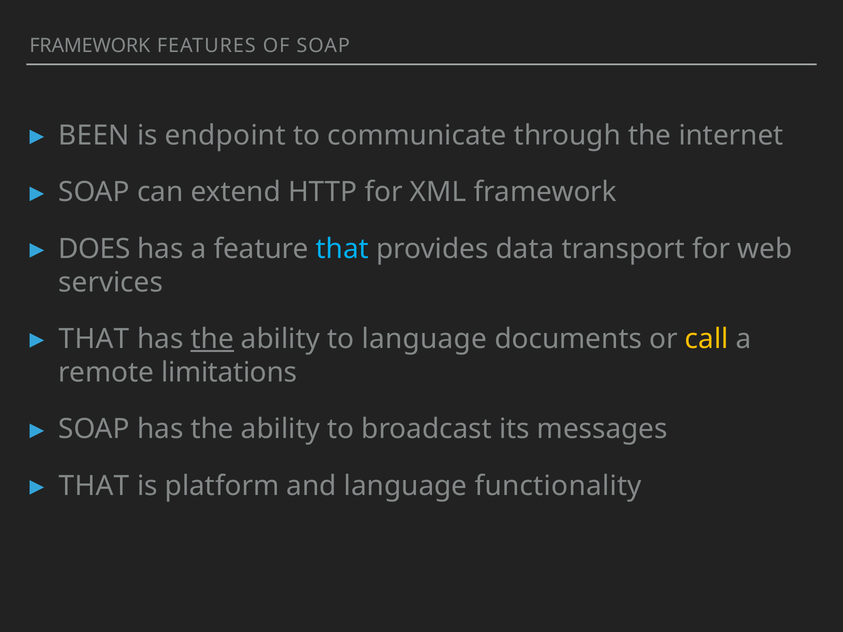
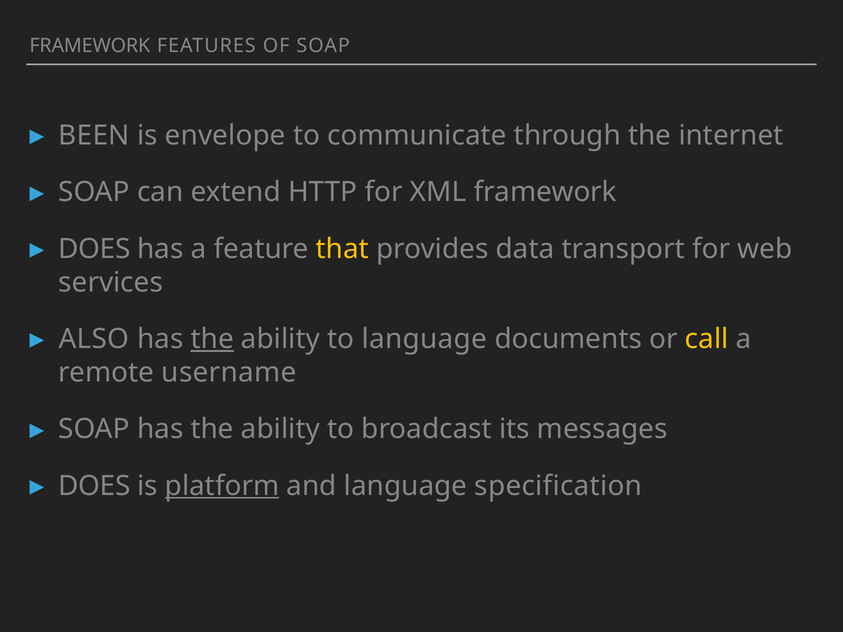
endpoint: endpoint -> envelope (225, 136)
that colour: light blue -> yellow (342, 249)
THAT: THAT -> ALSO (94, 339)
limitations: limitations -> username (229, 373)
THAT: THAT -> DOES (94, 486)
platform underline: none -> present (222, 486)
functionality: functionality -> specification (558, 486)
